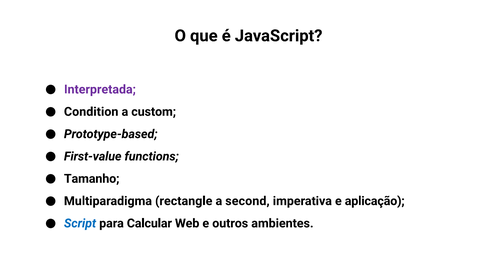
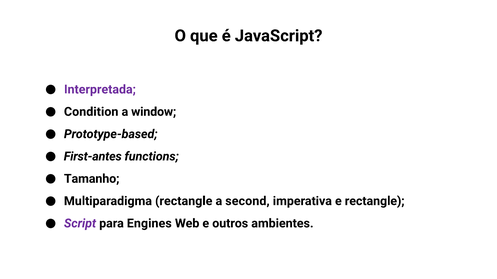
custom: custom -> window (154, 112)
First-value: First-value -> First-antes (93, 157)
e aplicação: aplicação -> rectangle (375, 201)
Script colour: blue -> purple (80, 224)
Calcular: Calcular -> Engines (149, 224)
